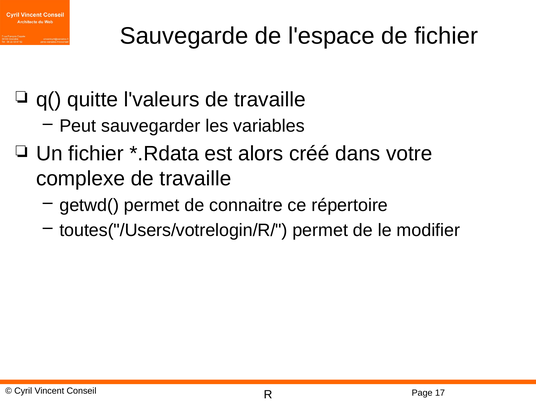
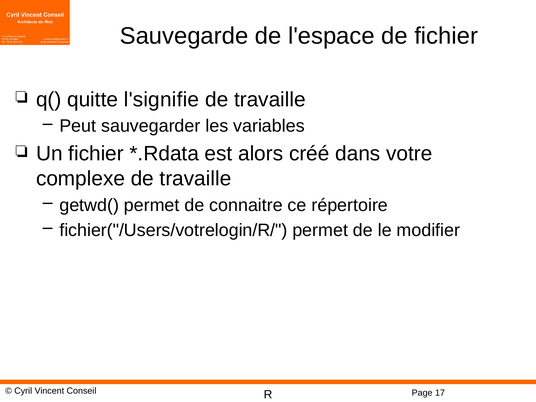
l'valeurs: l'valeurs -> l'signifie (162, 99)
toutes("/Users/votrelogin/R/: toutes("/Users/votrelogin/R/ -> fichier("/Users/votrelogin/R/ (173, 230)
